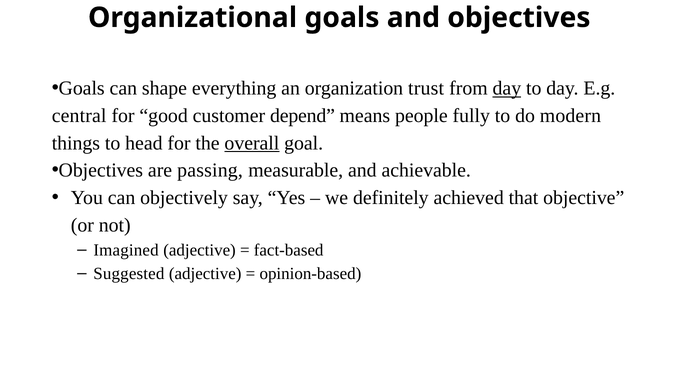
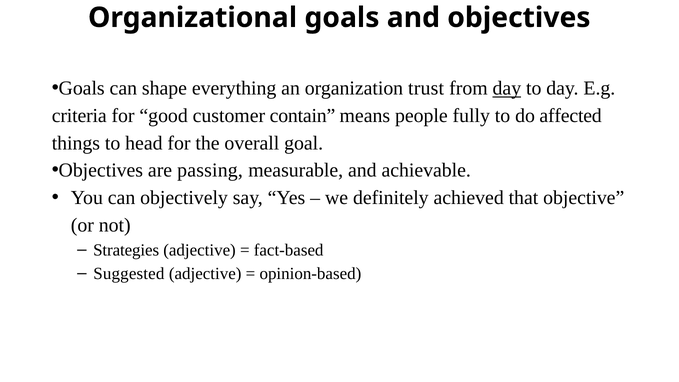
central: central -> criteria (79, 116)
depend: depend -> contain (302, 116)
modern: modern -> affected (571, 116)
overall underline: present -> none (252, 143)
Imagined: Imagined -> Strategies (126, 250)
